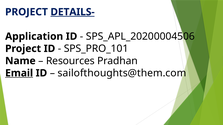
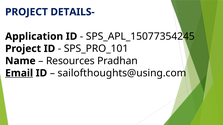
DETAILS- underline: present -> none (73, 12)
SPS_APL_20200004506: SPS_APL_20200004506 -> SPS_APL_15077354245 (140, 37)
sailofthoughts@them.com: sailofthoughts@them.com -> sailofthoughts@using.com (122, 73)
